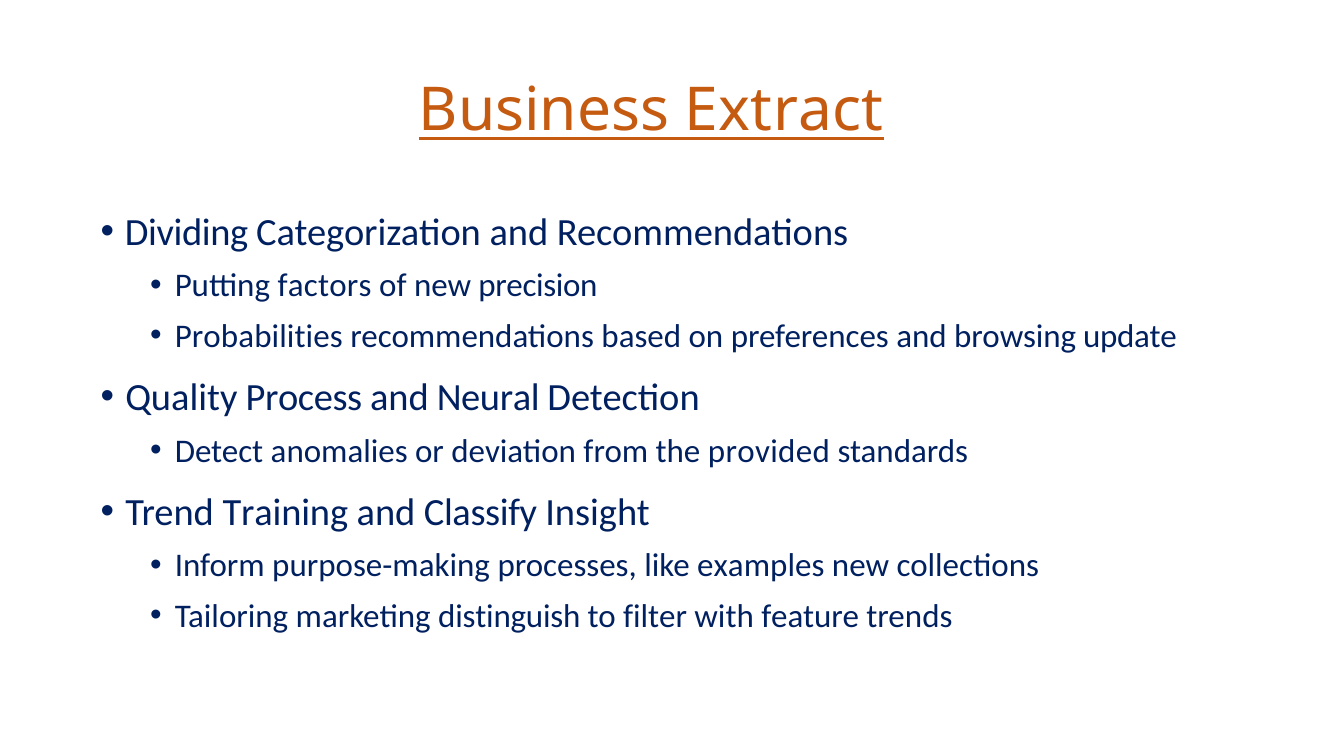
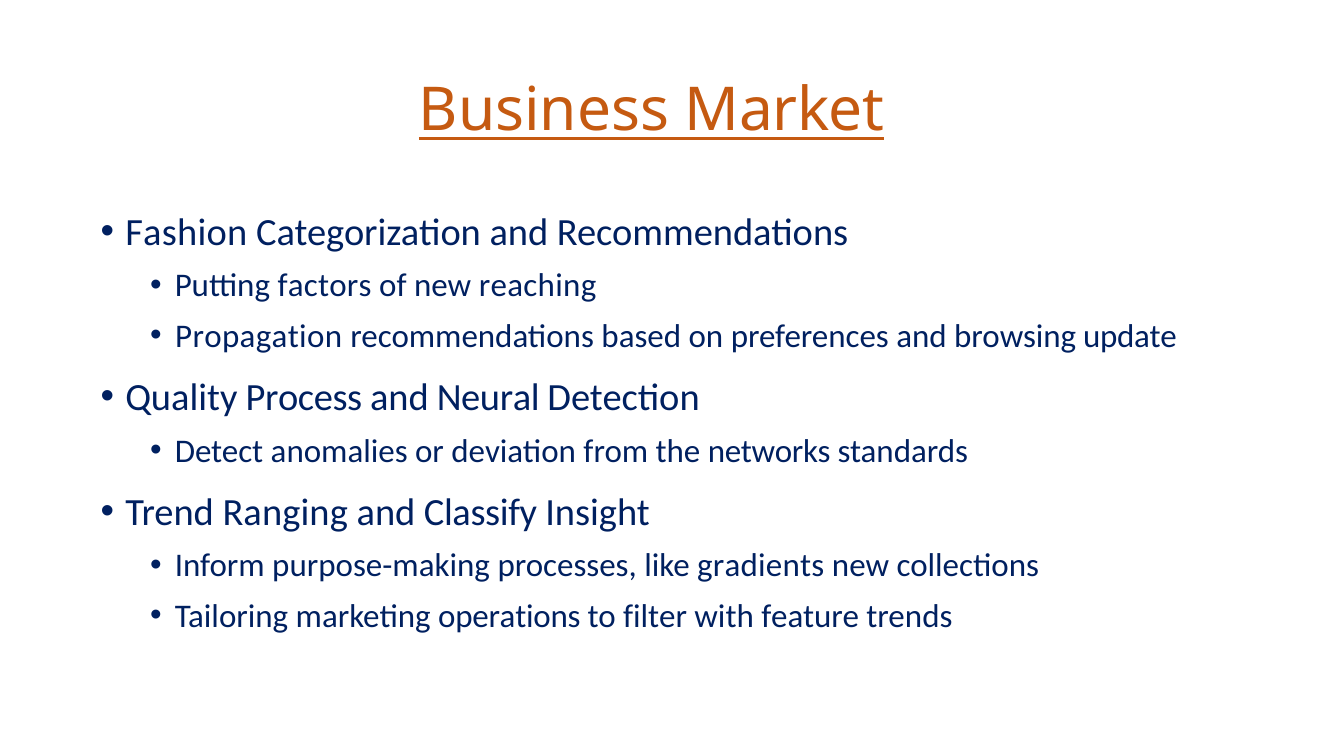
Extract: Extract -> Market (785, 111)
Dividing: Dividing -> Fashion (186, 233)
precision: precision -> reaching (538, 286)
Probabilities: Probabilities -> Propagation (259, 336)
provided: provided -> networks (769, 451)
Training: Training -> Ranging (285, 513)
examples: examples -> gradients (761, 566)
distinguish: distinguish -> operations (509, 616)
